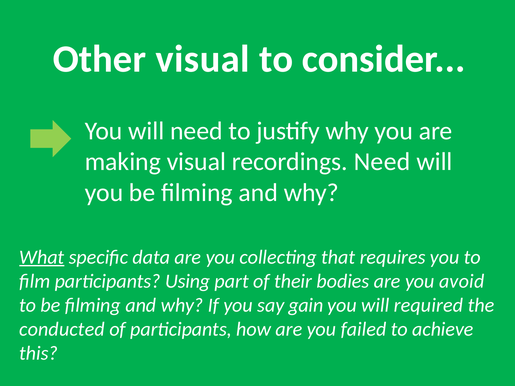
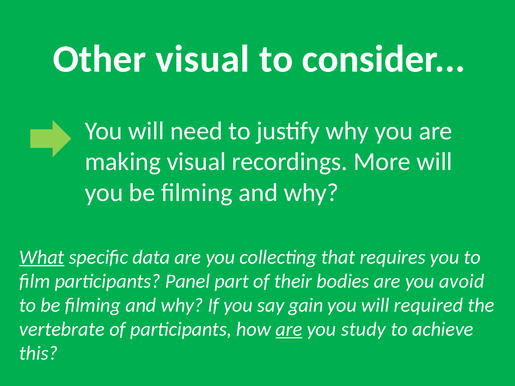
recordings Need: Need -> More (382, 162)
Using: Using -> Panel (188, 281)
conducted: conducted -> vertebrate (62, 329)
are underline: none -> present (289, 329)
failed: failed -> study (363, 329)
